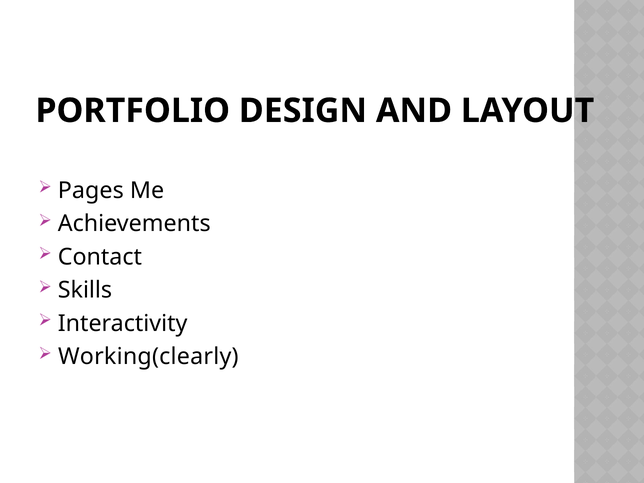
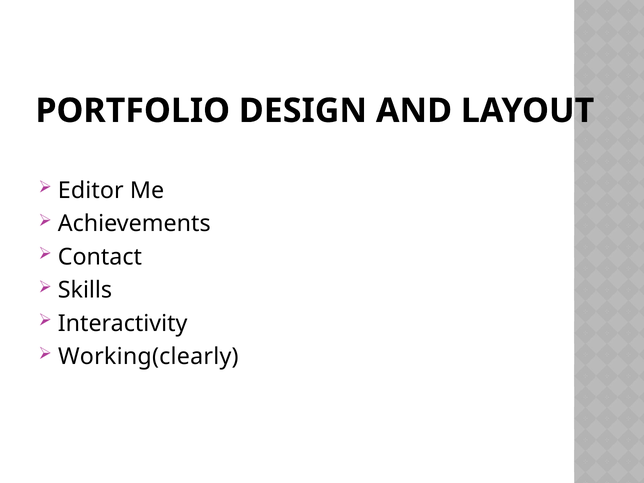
Pages: Pages -> Editor (91, 190)
